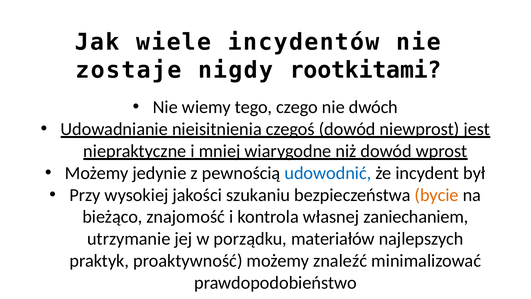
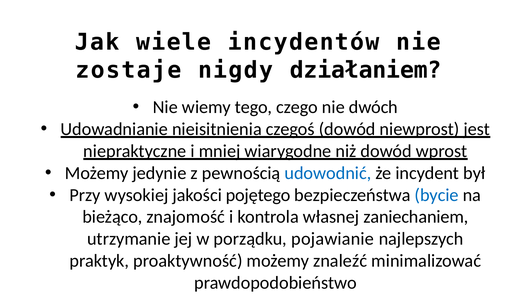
rootkitami: rootkitami -> działaniem (366, 70)
szukaniu: szukaniu -> pojętego (258, 195)
bycie colour: orange -> blue (437, 195)
materiałów: materiałów -> pojawianie (333, 239)
